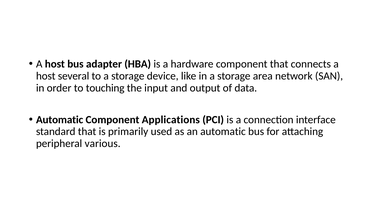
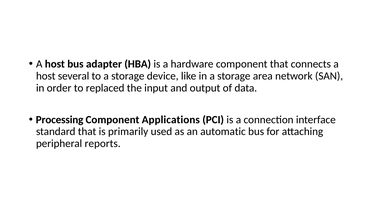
touching: touching -> replaced (105, 88)
Automatic: Automatic -> Processing (60, 120)
various: various -> reports (103, 144)
